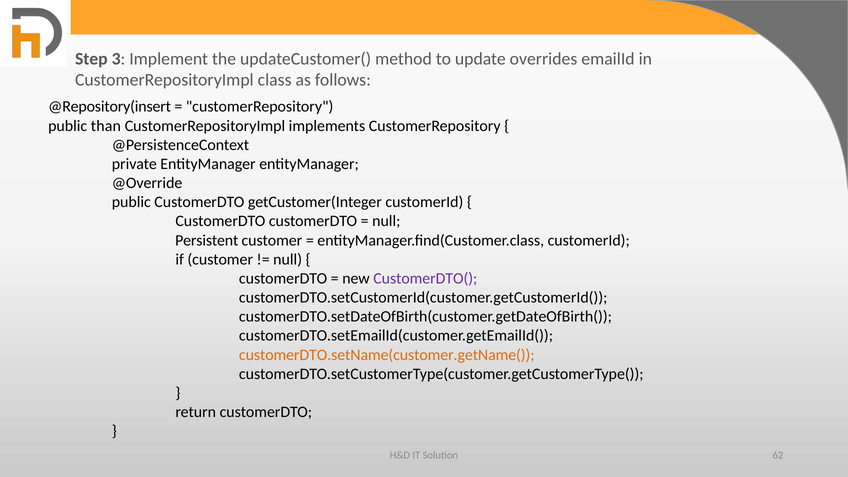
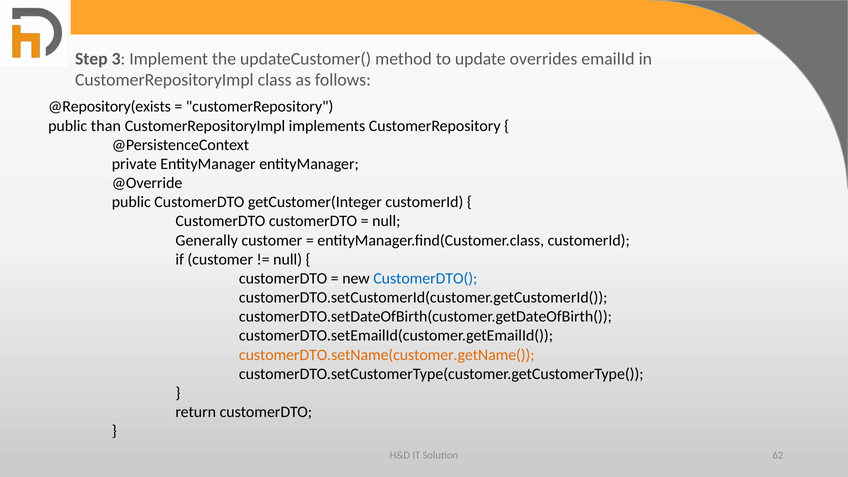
@Repository(insert: @Repository(insert -> @Repository(exists (110, 107)
Persistent: Persistent -> Generally (207, 240)
CustomerDTO( colour: purple -> blue (425, 278)
